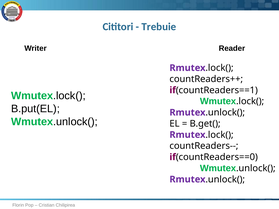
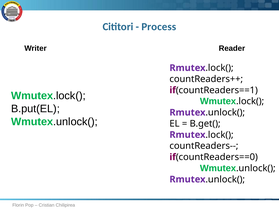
Trebuie: Trebuie -> Process (159, 27)
